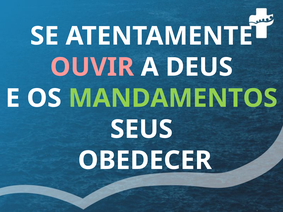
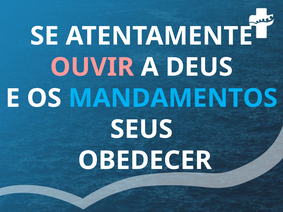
MANDAMENTOS colour: light green -> light blue (173, 98)
